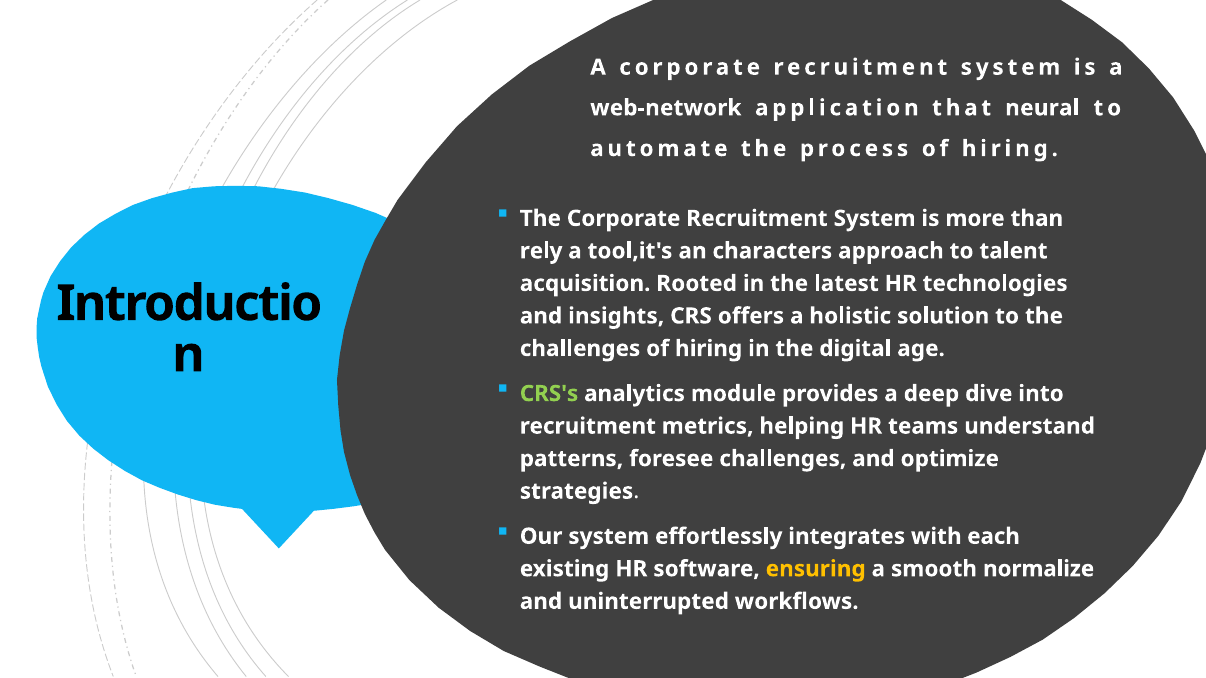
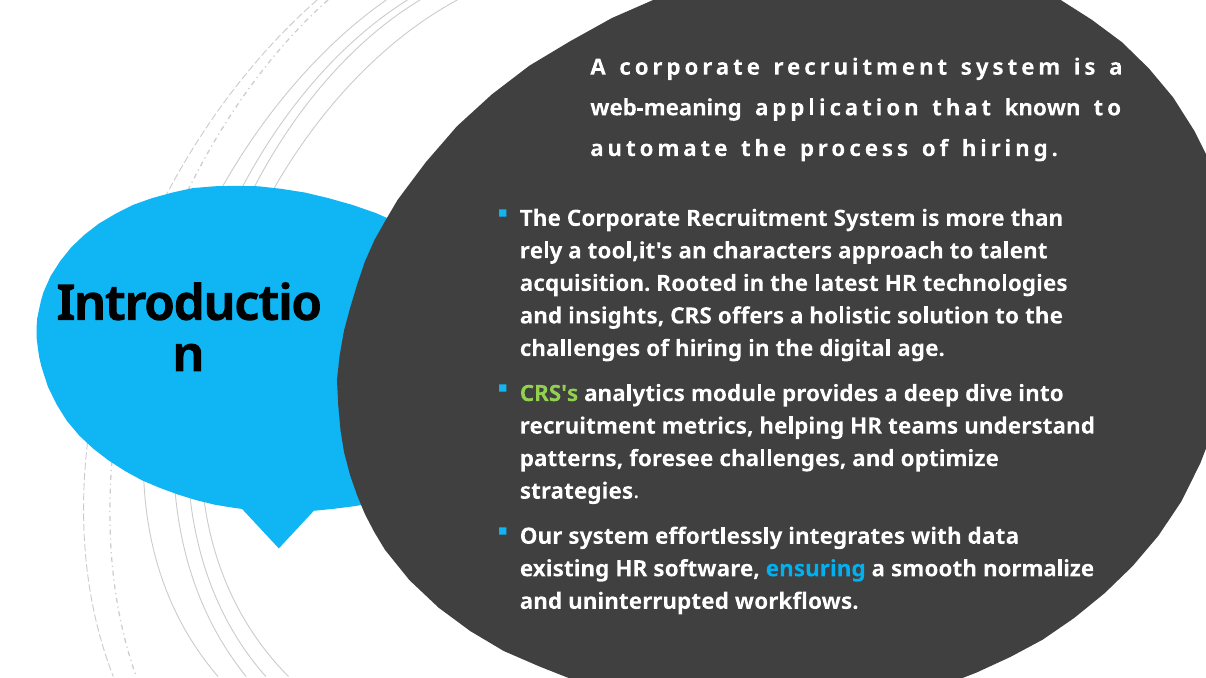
web-network: web-network -> web-meaning (666, 108)
neural: neural -> known (1043, 108)
each: each -> data (993, 537)
ensuring colour: yellow -> light blue (816, 569)
